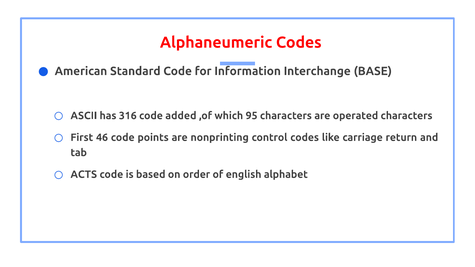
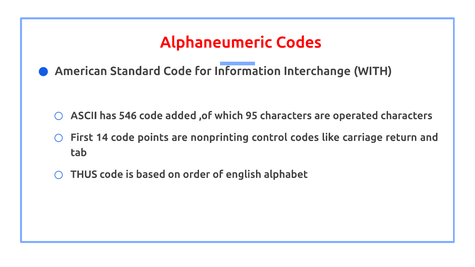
BASE: BASE -> WITH (373, 71)
316: 316 -> 546 (128, 116)
46: 46 -> 14 (102, 138)
ACTS: ACTS -> THUS (84, 174)
